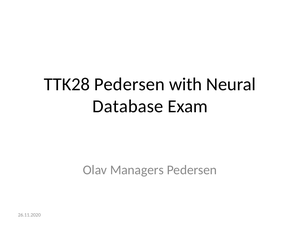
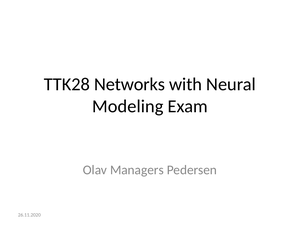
TTK28 Pedersen: Pedersen -> Networks (130, 84)
Database: Database -> Modeling (128, 106)
